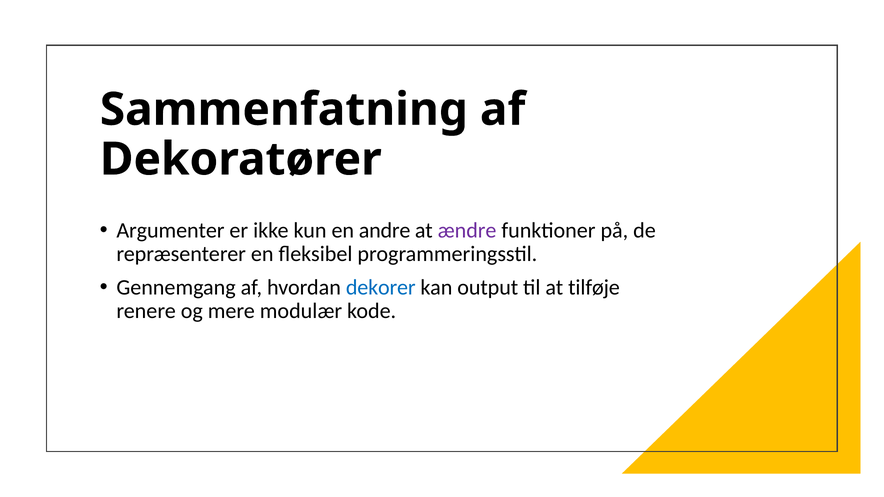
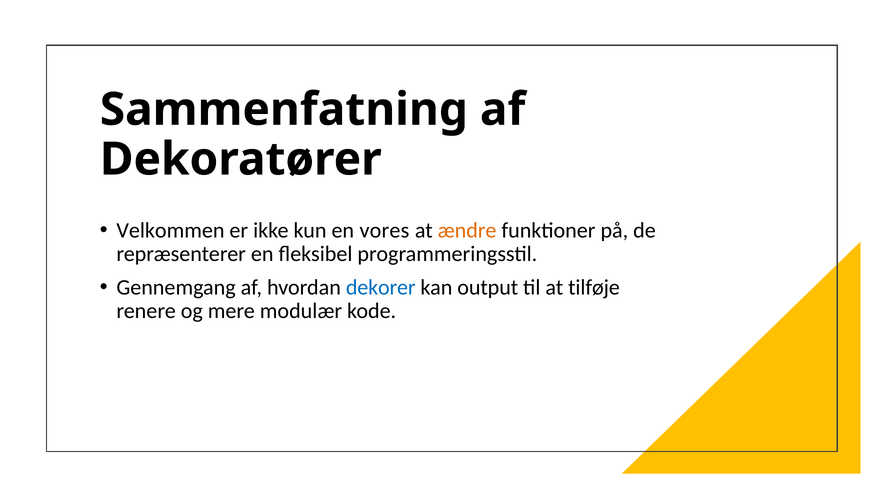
Argumenter: Argumenter -> Velkommen (170, 230)
andre: andre -> vores (384, 230)
ændre colour: purple -> orange (467, 230)
